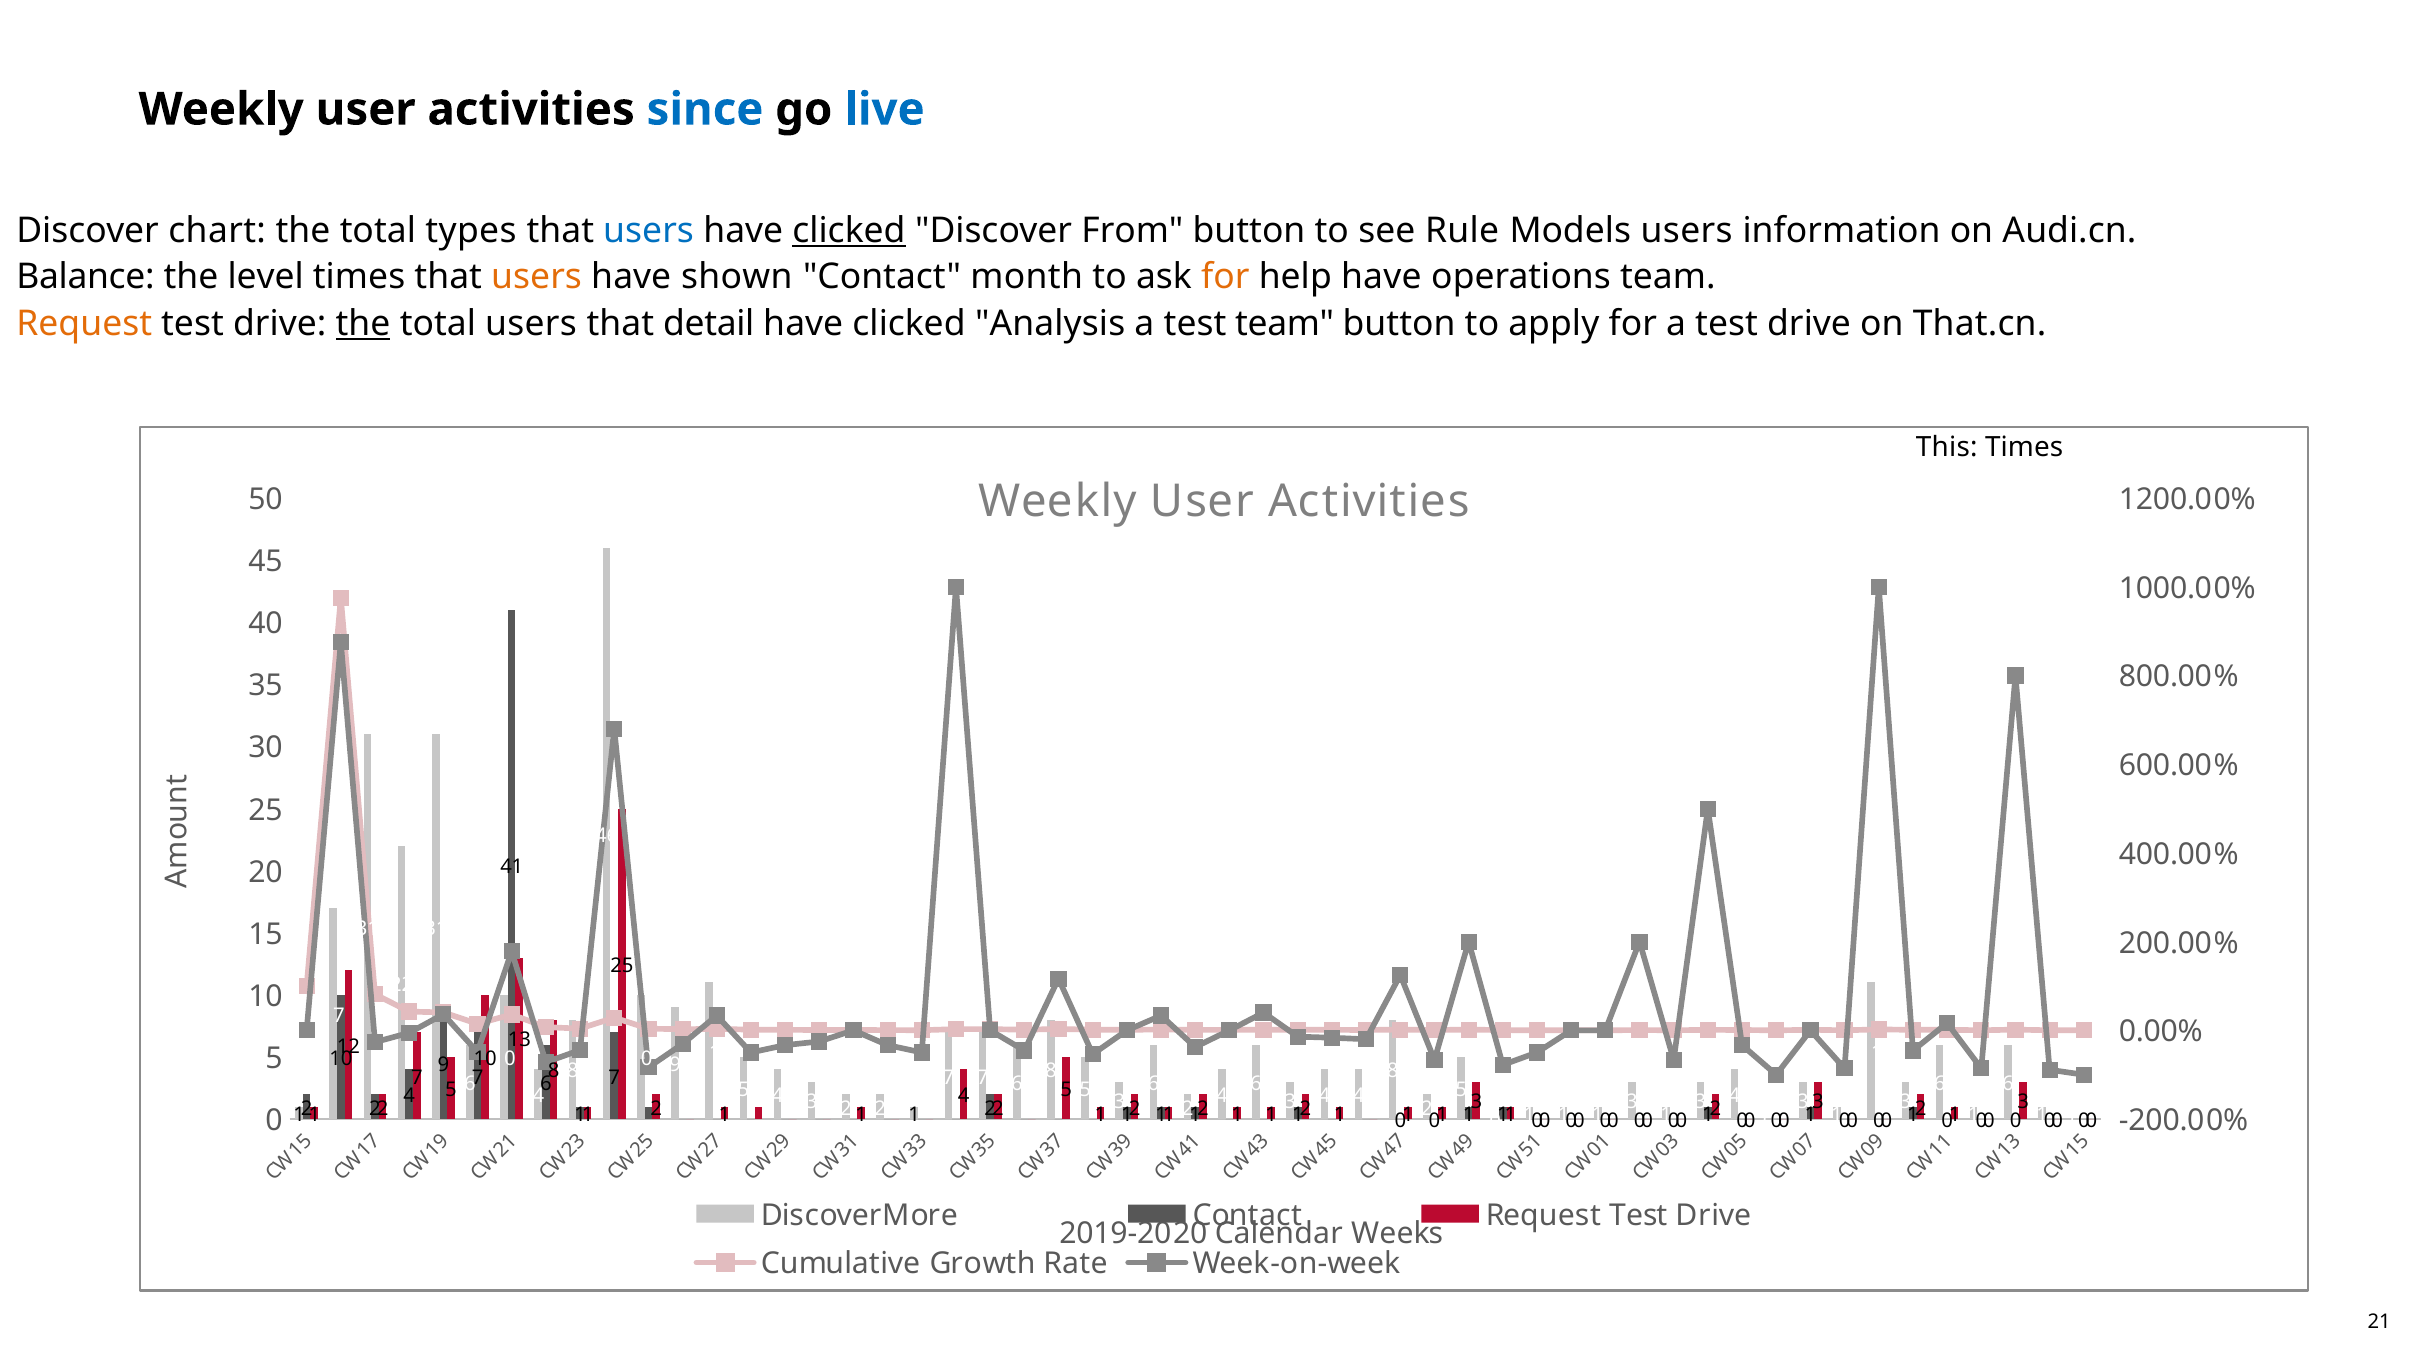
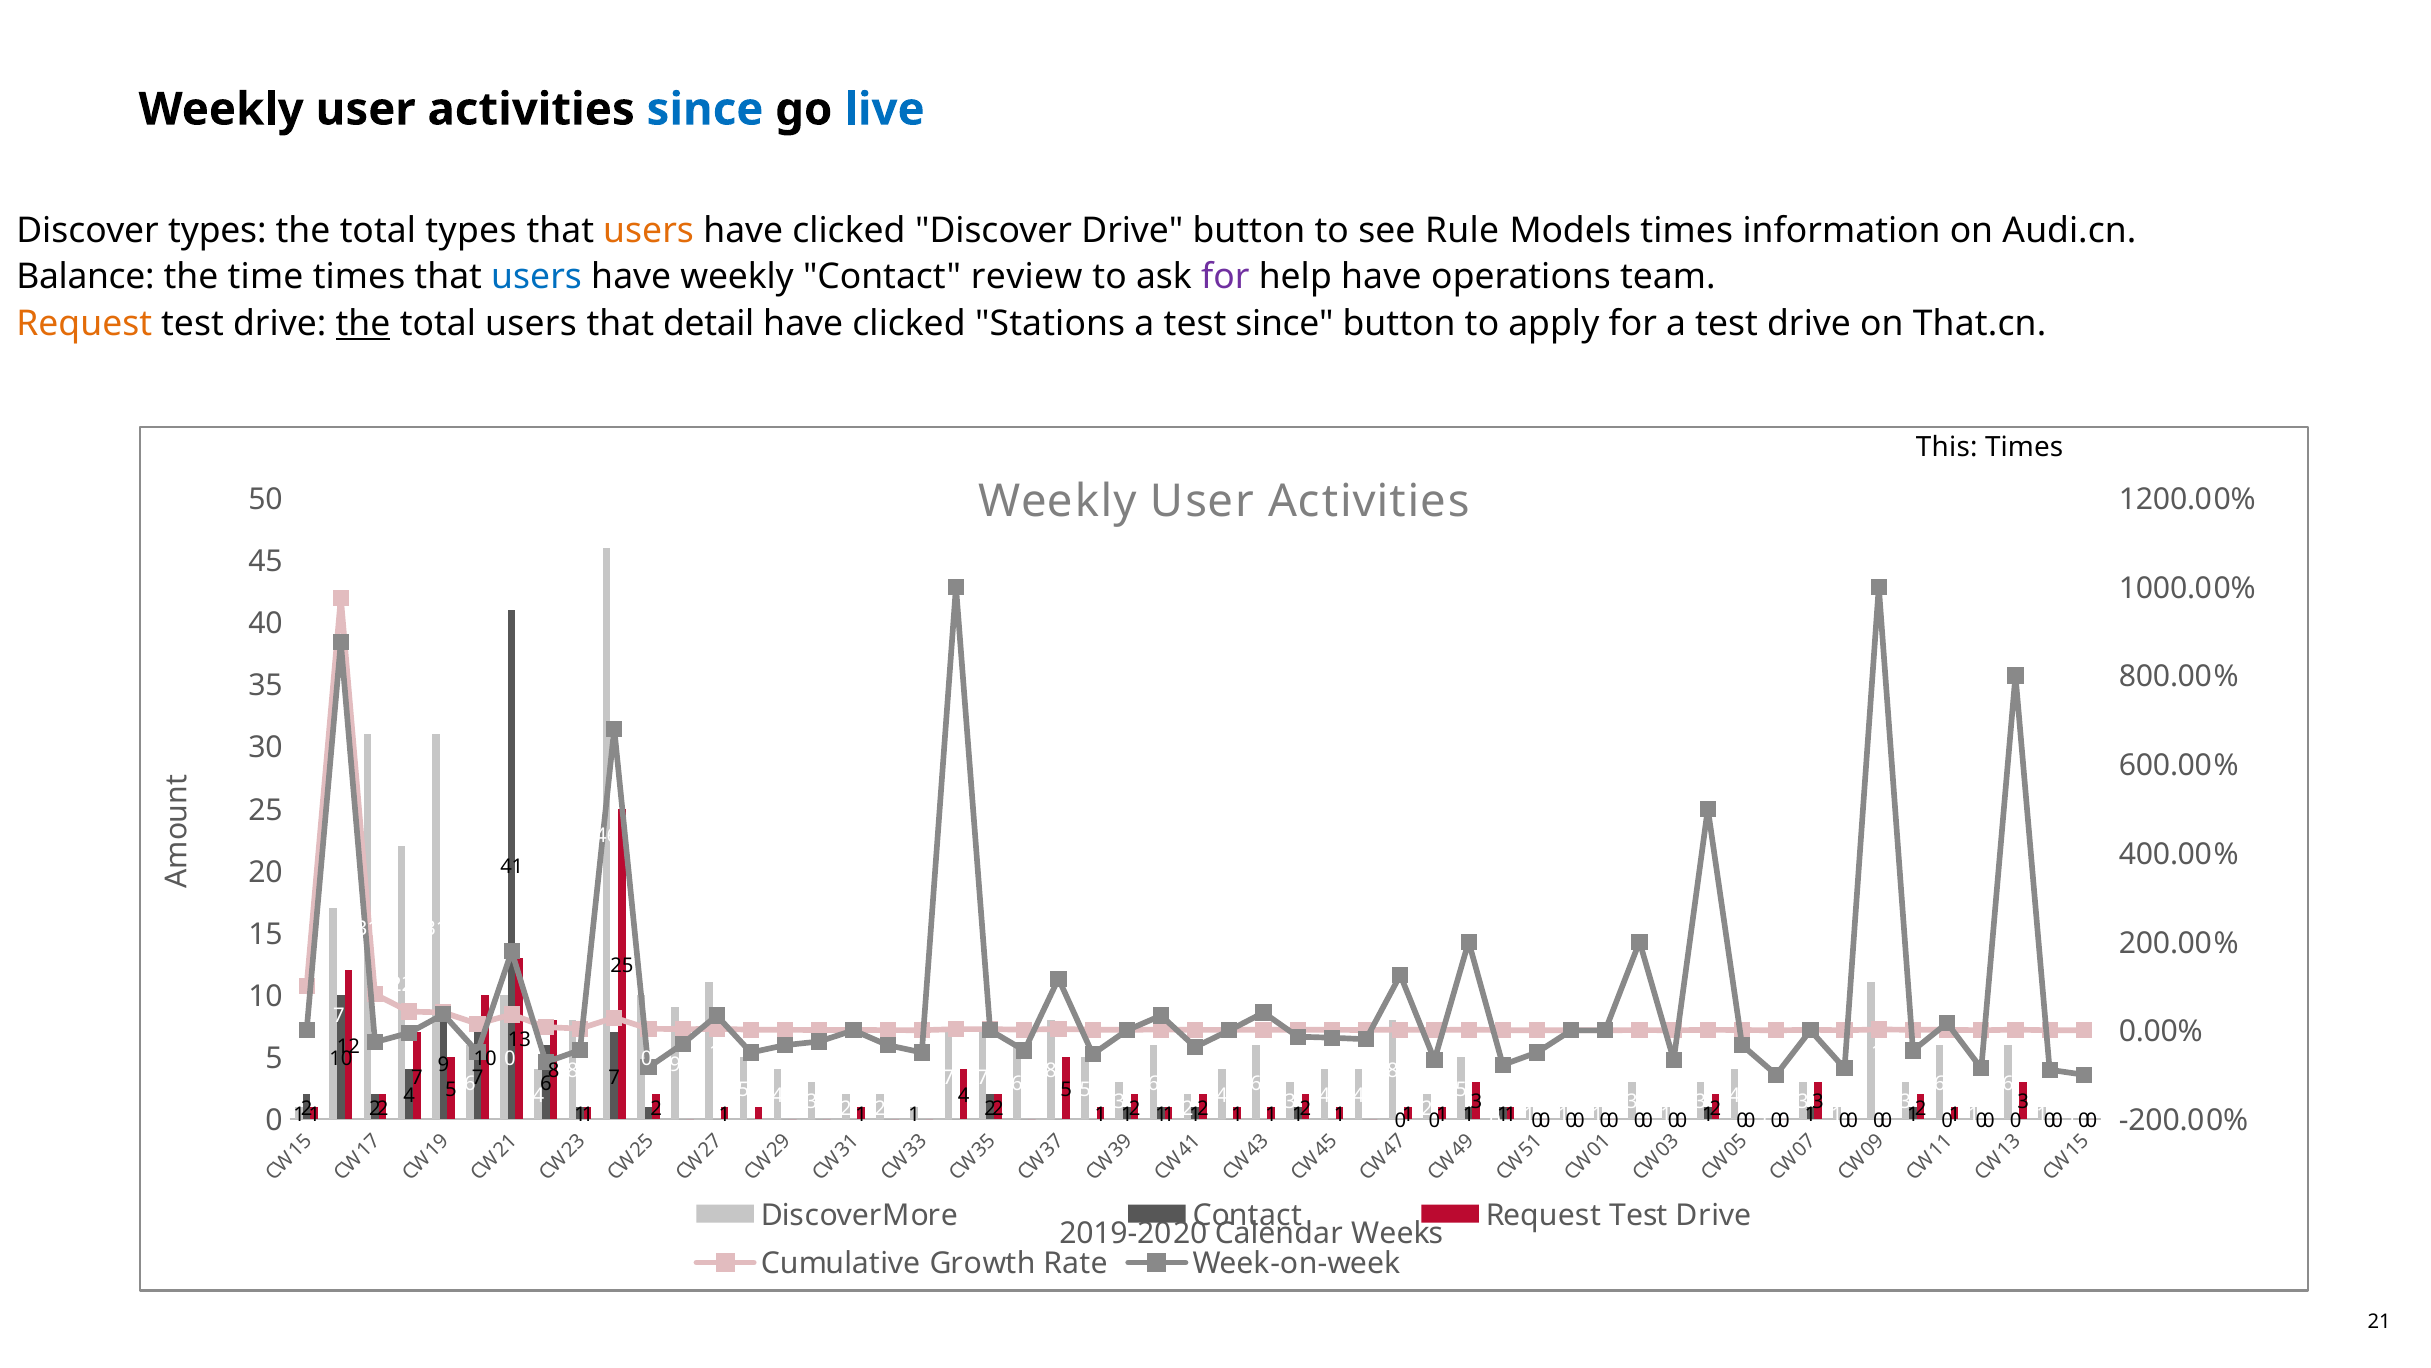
Discover chart: chart -> types (217, 230)
users colour: blue -> orange (649, 230)
clicked underline: present -> none (849, 230)
Discover From: From -> Drive (1132, 230)
Models users: users -> times (1687, 230)
level: level -> time (266, 277)
users colour: orange -> blue (537, 277)
have shown: shown -> weekly (737, 277)
month: month -> review (1027, 277)
for colour: orange -> purple (1225, 277)
Analysis: Analysis -> Stations (1050, 324)
test team: team -> since (1285, 324)
